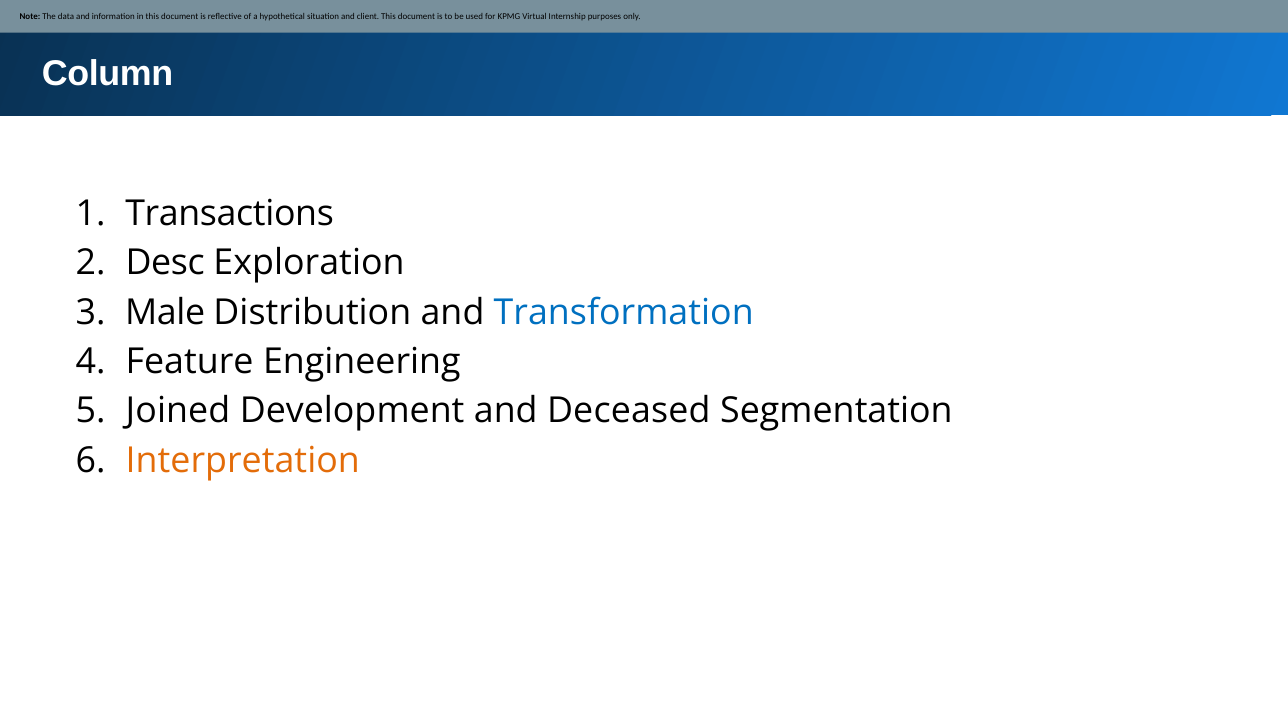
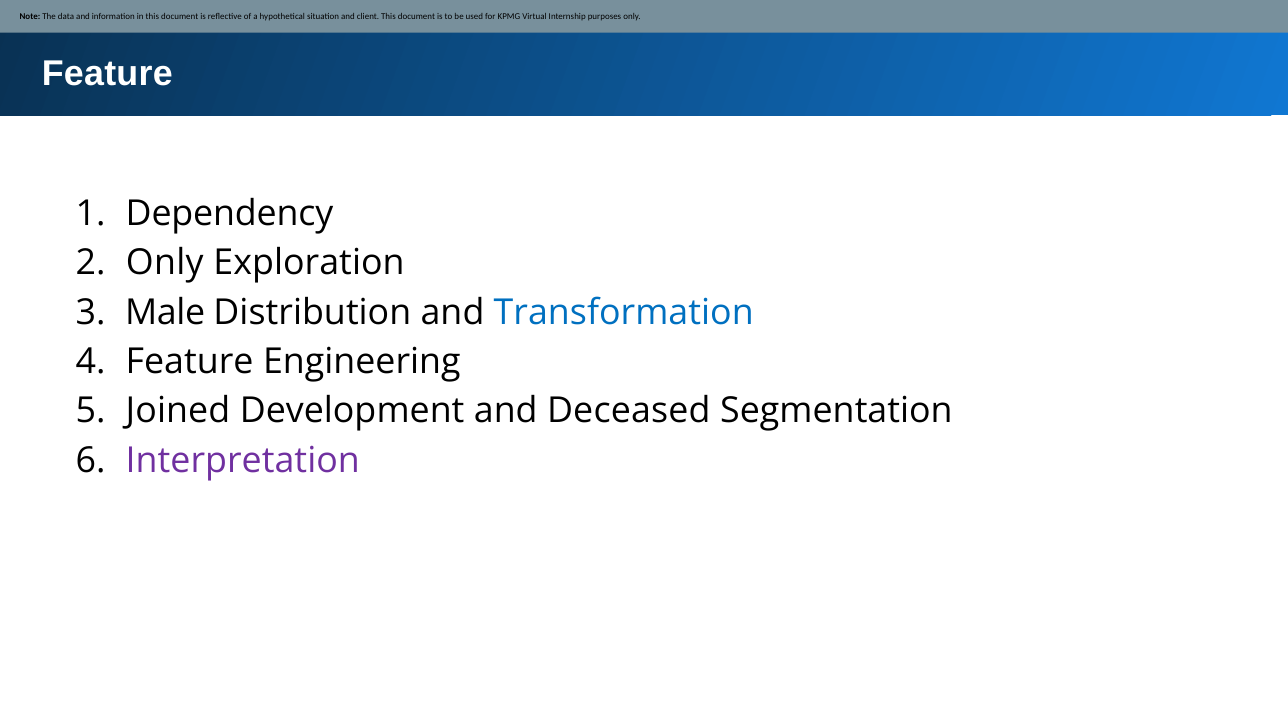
Column: Column -> Feature (107, 74)
Transactions: Transactions -> Dependency (229, 214)
Desc: Desc -> Only (165, 263)
Interpretation colour: orange -> purple (243, 461)
